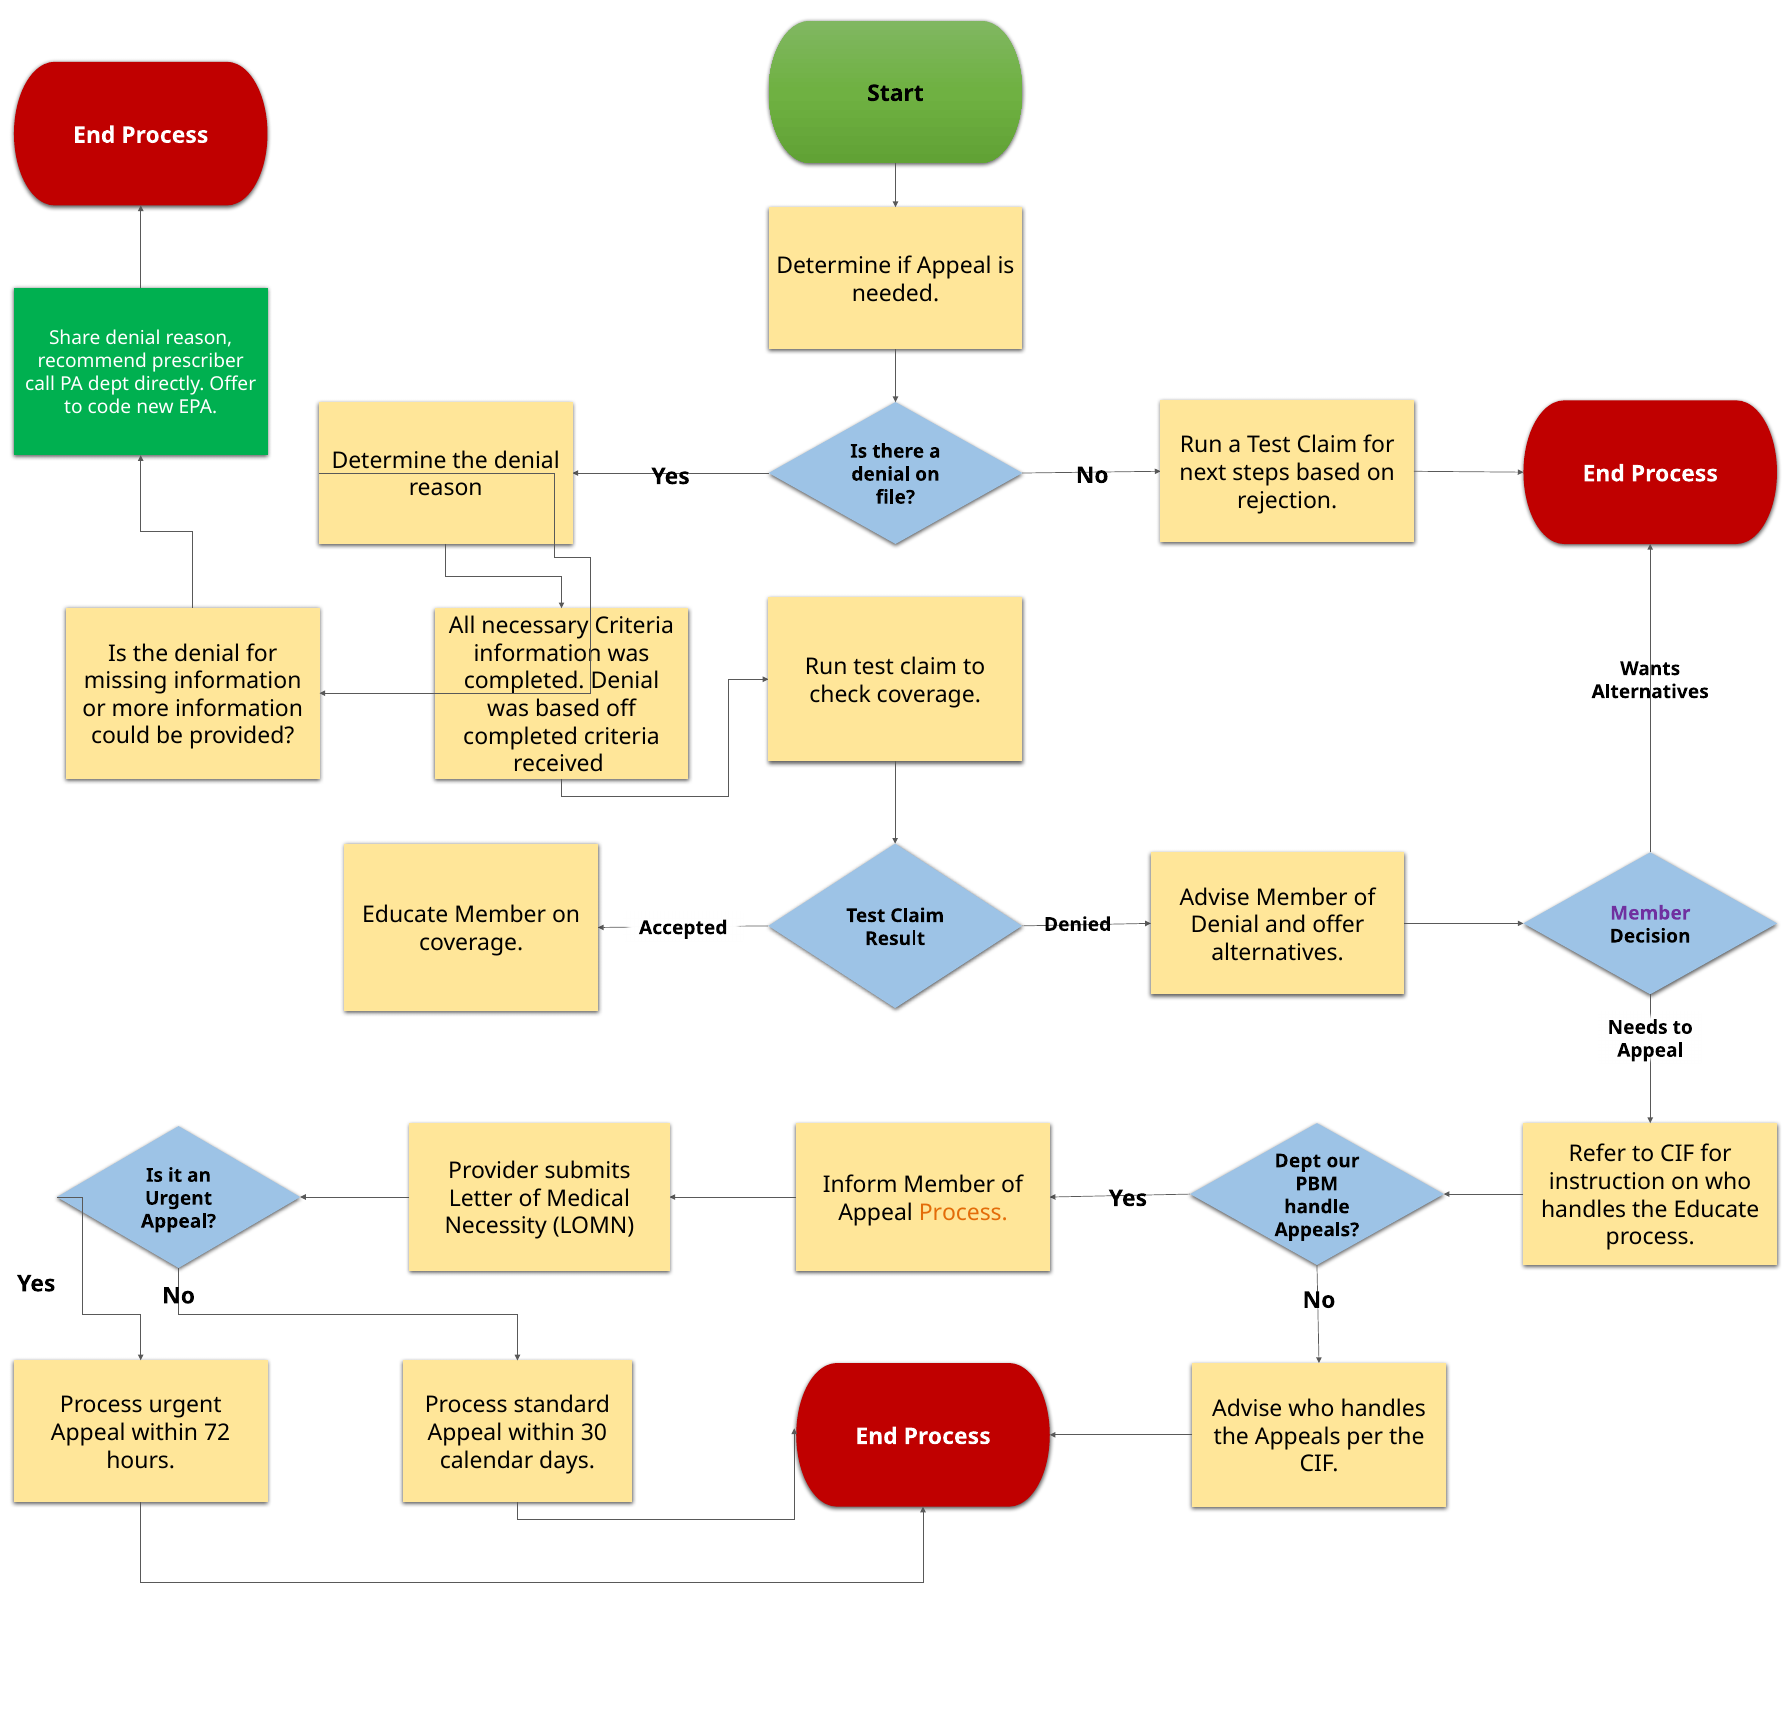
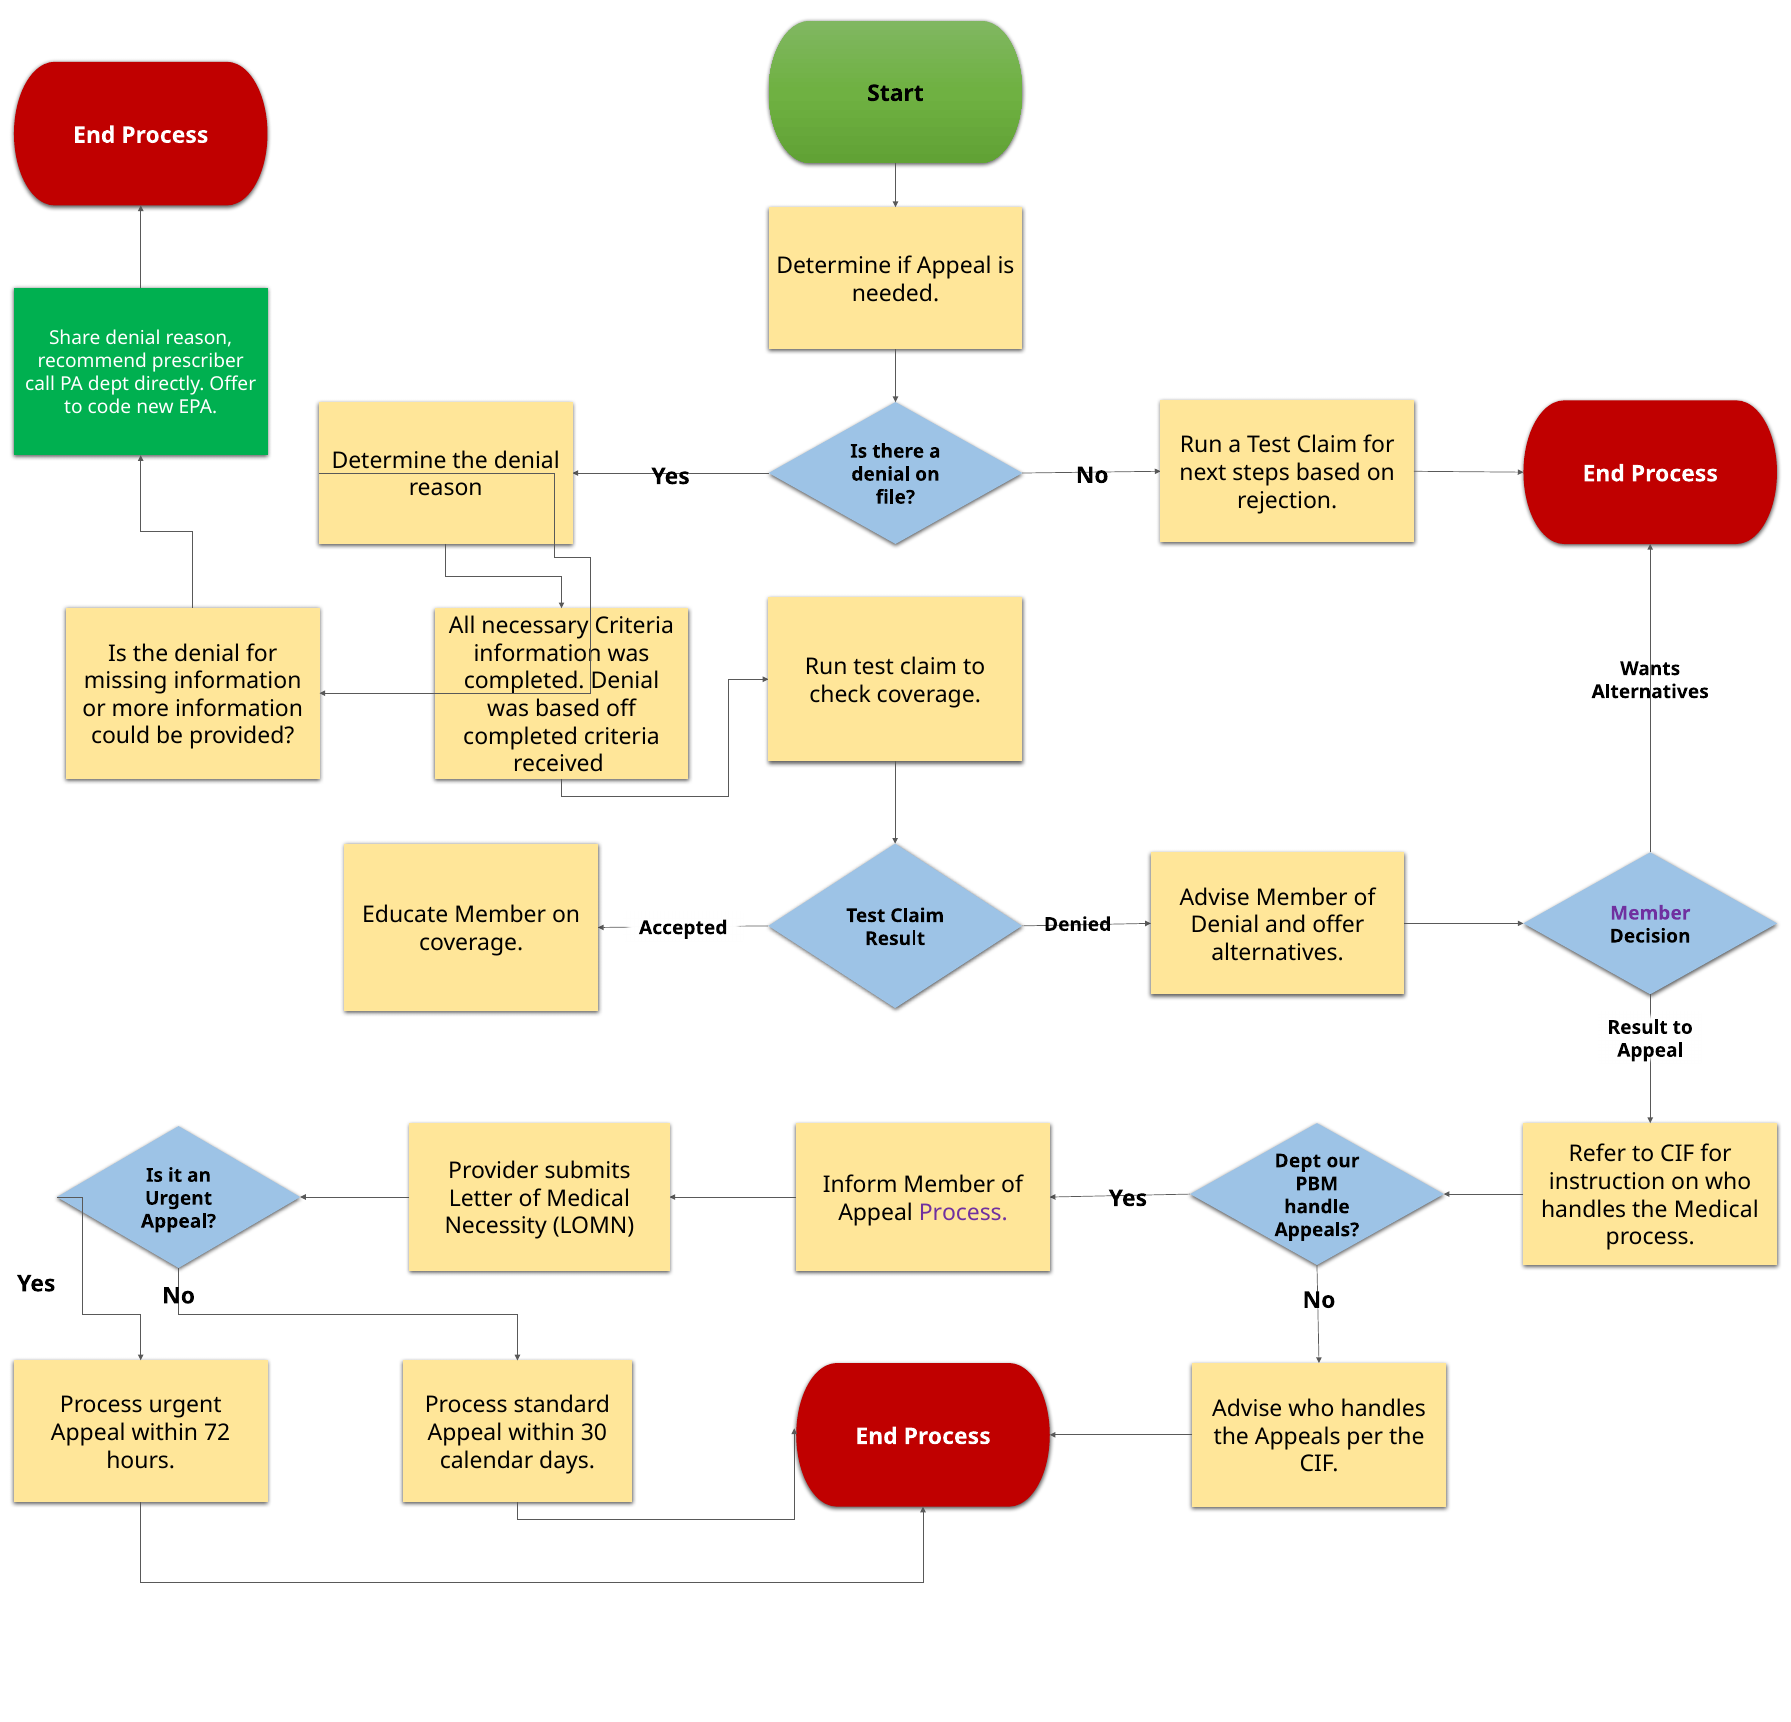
Needs: Needs -> Result (1638, 1028)
the Educate: Educate -> Medical (1716, 1210)
Process colour: orange -> purple (963, 1213)
